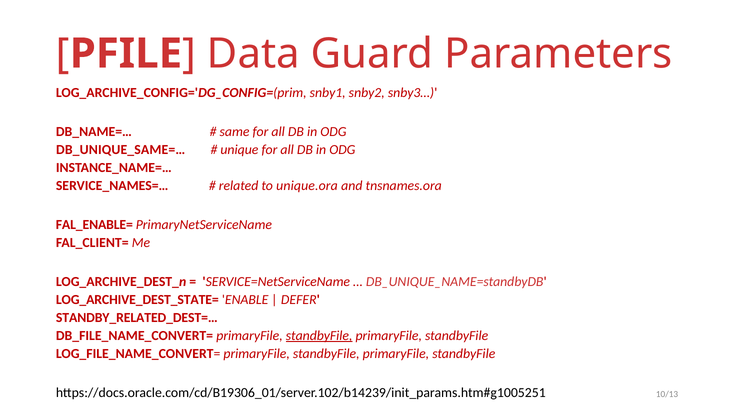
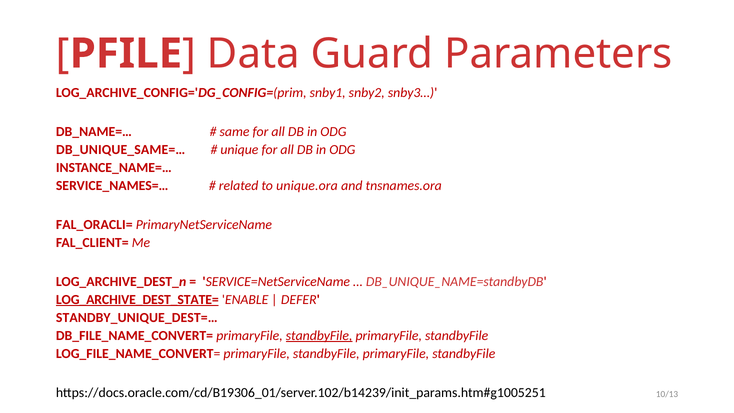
FAL_ENABLE=: FAL_ENABLE= -> FAL_ORACLI= (94, 225)
LOG_ARCHIVE_DEST_STATE= underline: none -> present (137, 300)
STANDBY_RELATED_DEST=…: STANDBY_RELATED_DEST=… -> STANDBY_UNIQUE_DEST=… (137, 318)
